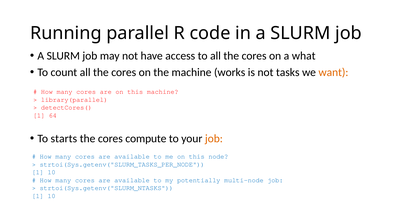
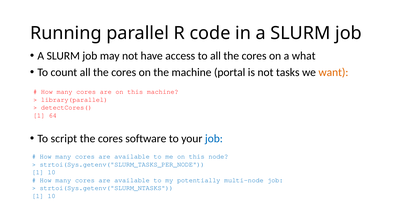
works: works -> portal (230, 72)
starts: starts -> script (64, 138)
compute: compute -> software (146, 138)
job colour: orange -> blue (214, 138)
